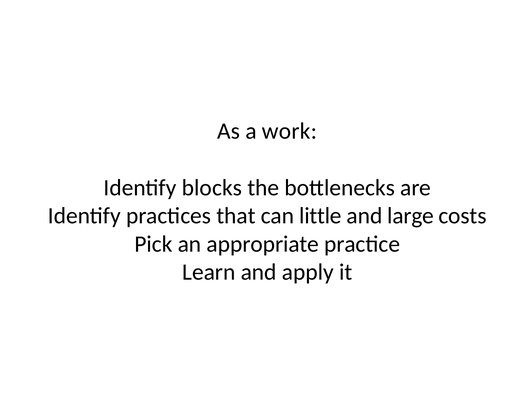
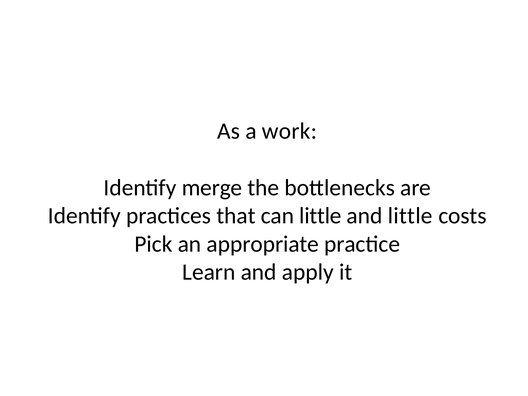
blocks: blocks -> merge (212, 188)
and large: large -> little (410, 216)
